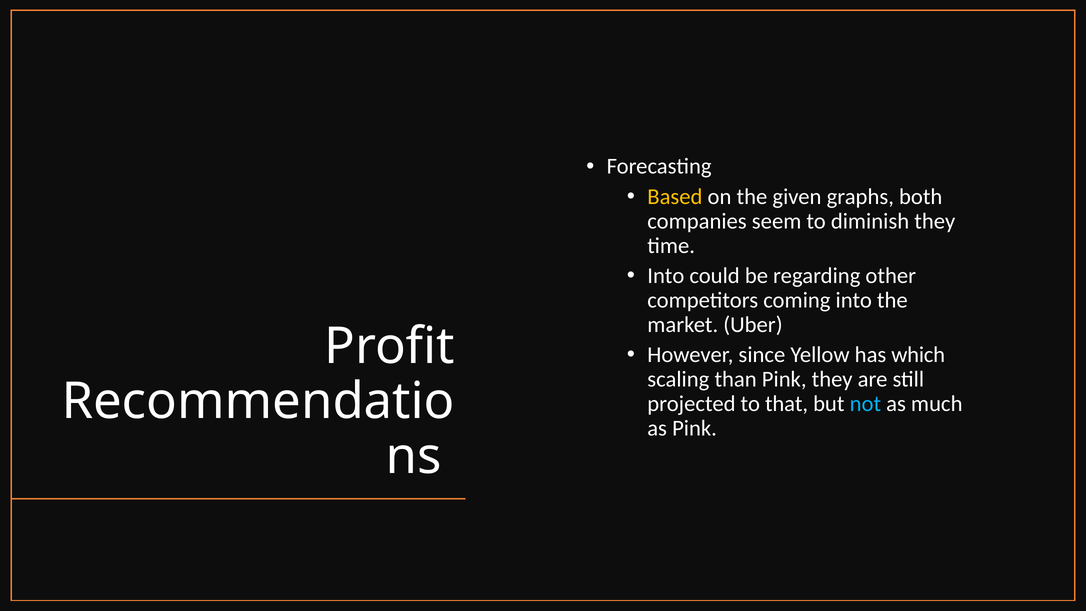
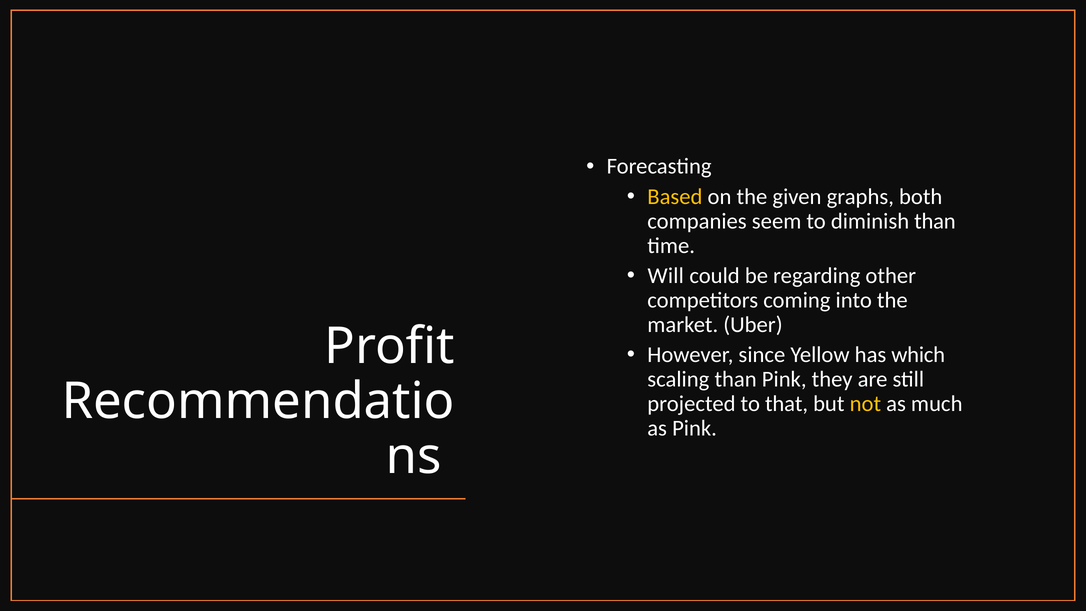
diminish they: they -> than (935, 221)
Into: Into -> Will (666, 276)
not colour: light blue -> yellow (865, 404)
